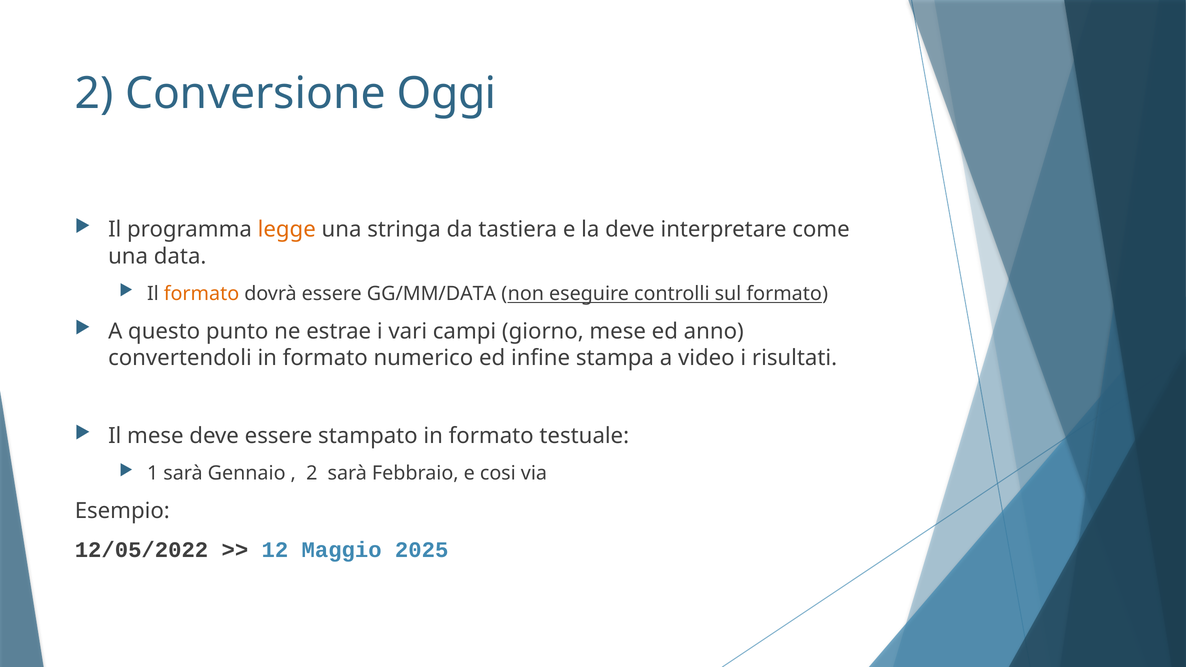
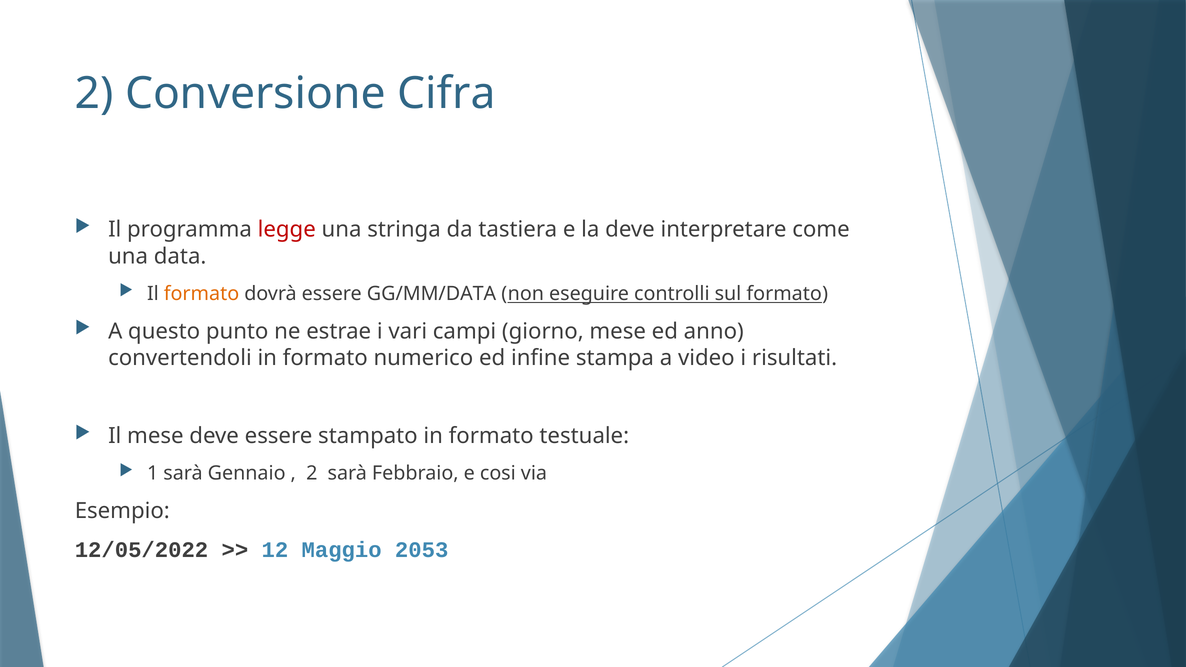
Oggi: Oggi -> Cifra (446, 94)
legge colour: orange -> red (287, 230)
2025: 2025 -> 2053 (422, 550)
